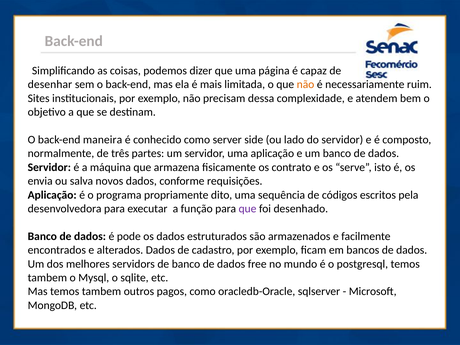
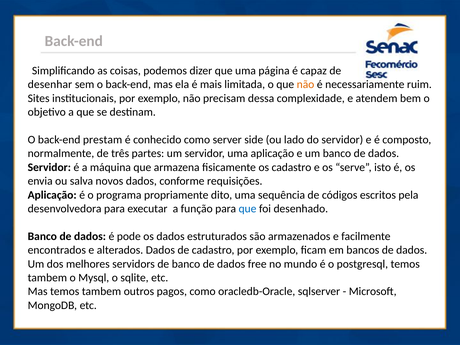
maneira: maneira -> prestam (103, 140)
os contrato: contrato -> cadastro (291, 167)
que colour: purple -> blue (248, 209)
